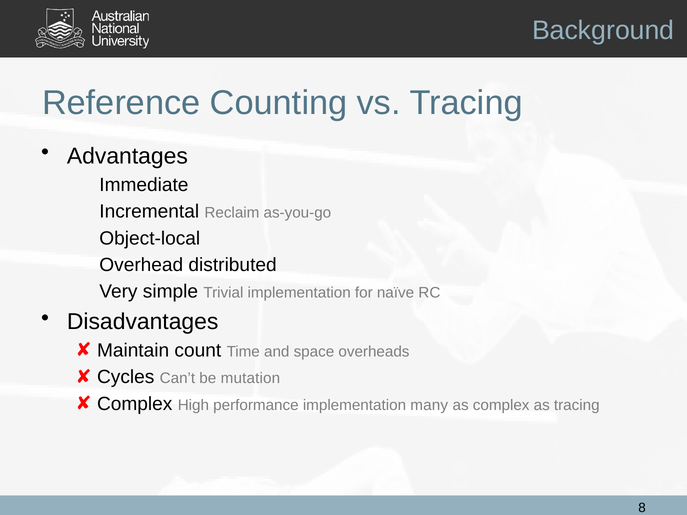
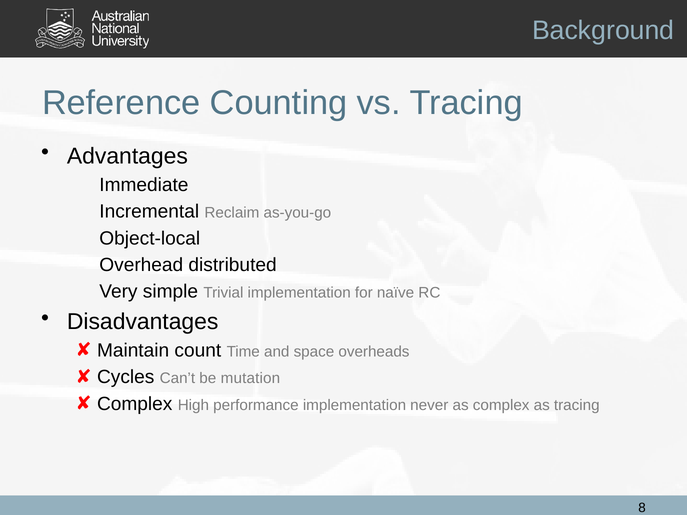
many: many -> never (429, 405)
